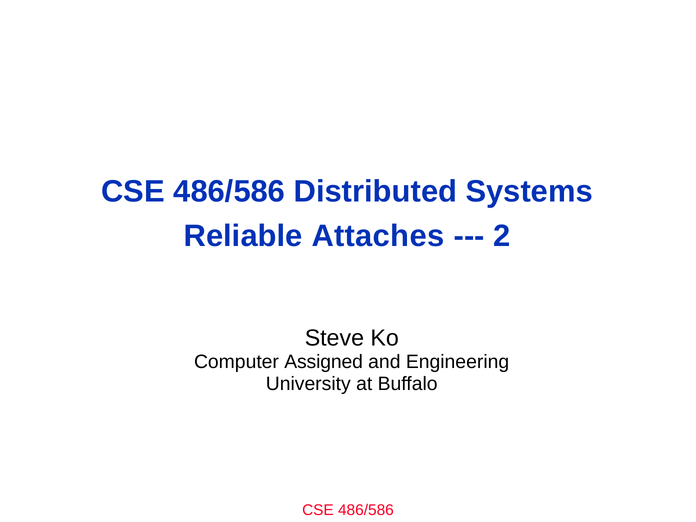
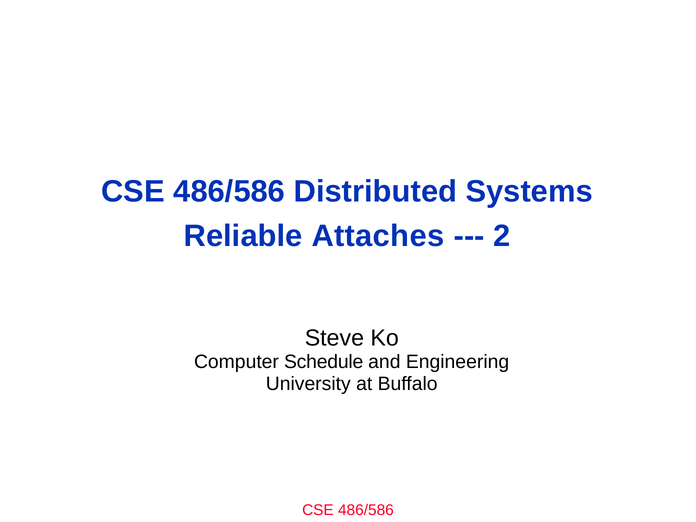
Assigned: Assigned -> Schedule (324, 362)
